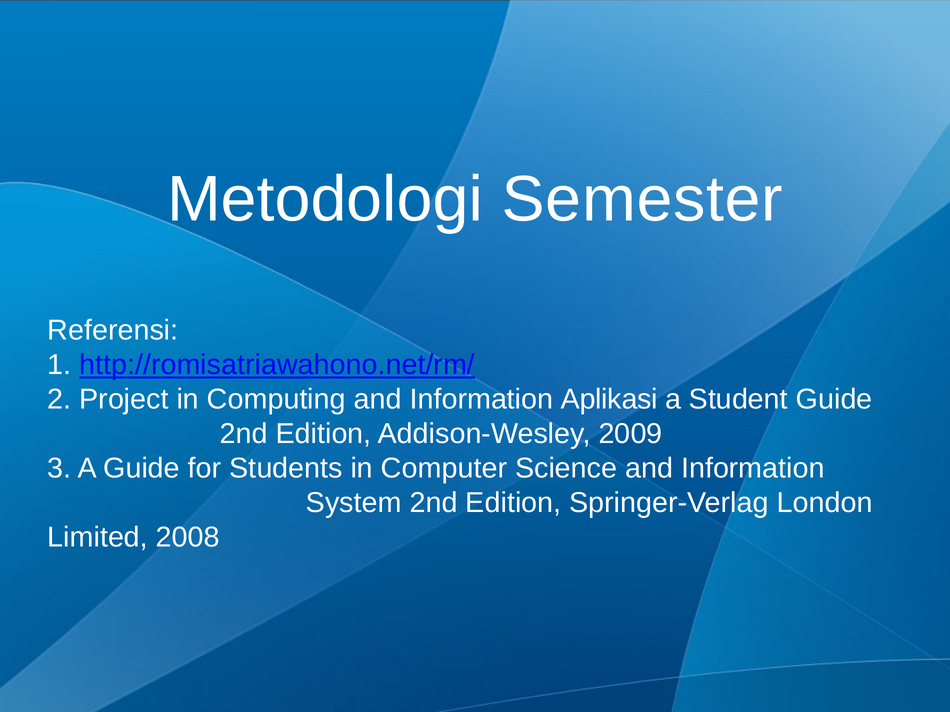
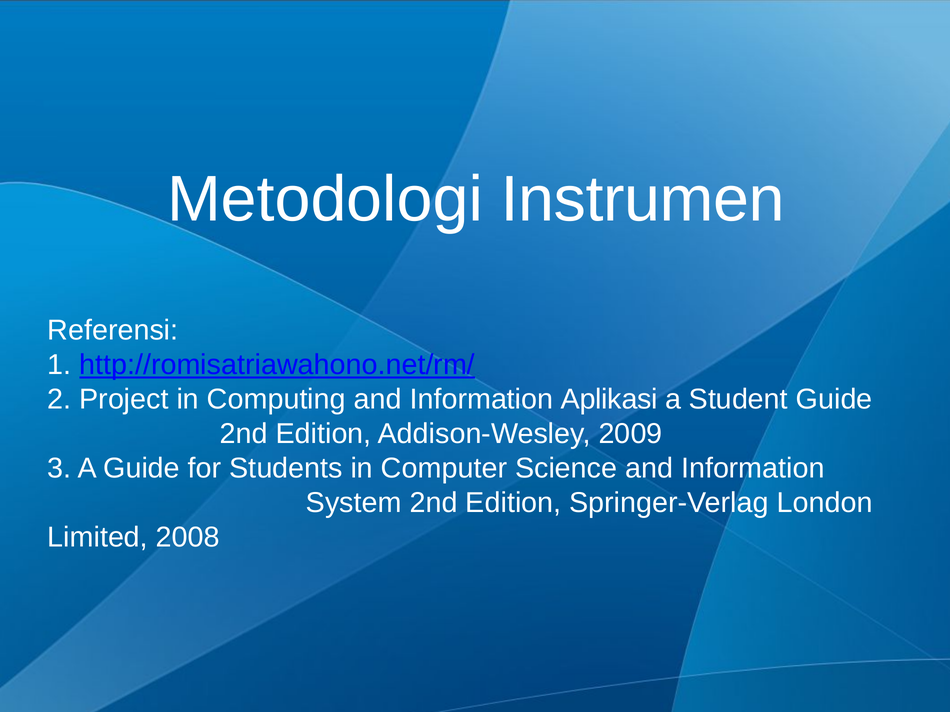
Semester: Semester -> Instrumen (643, 200)
